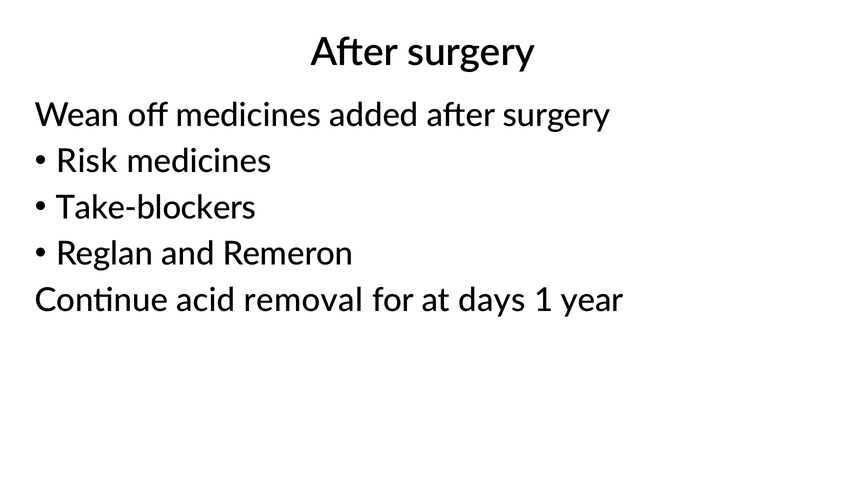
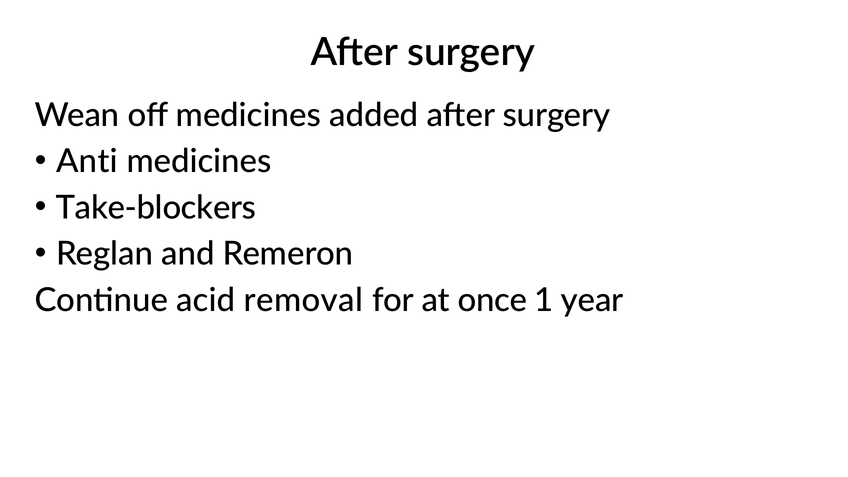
Risk: Risk -> Anti (87, 162)
days: days -> once (492, 300)
